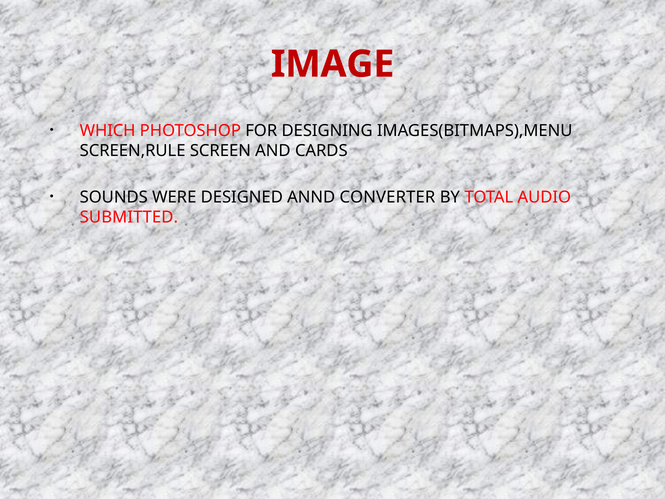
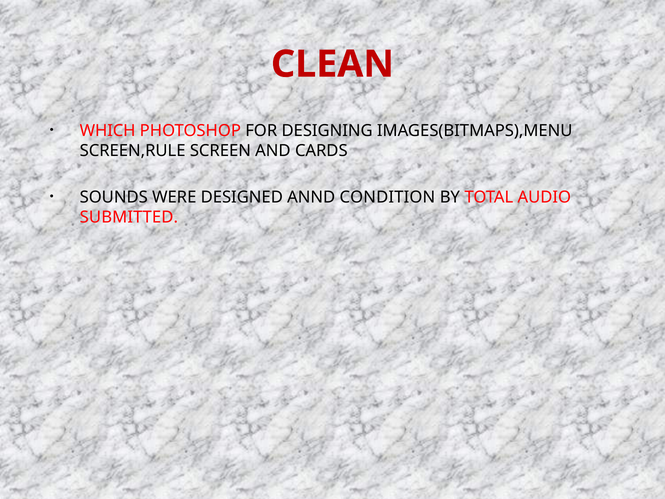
IMAGE: IMAGE -> CLEAN (332, 64)
CONVERTER: CONVERTER -> CONDITION (387, 197)
